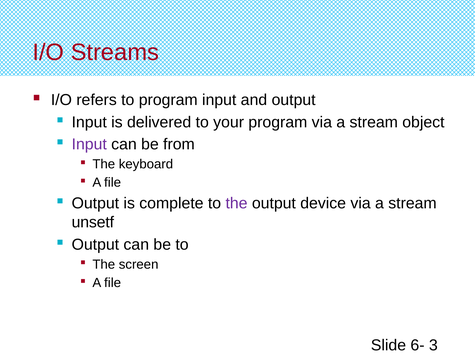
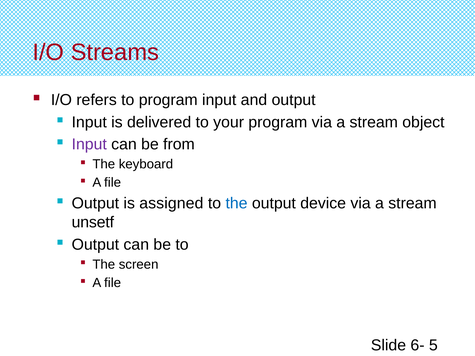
complete: complete -> assigned (171, 204)
the colour: purple -> blue (237, 204)
3: 3 -> 5 (433, 345)
